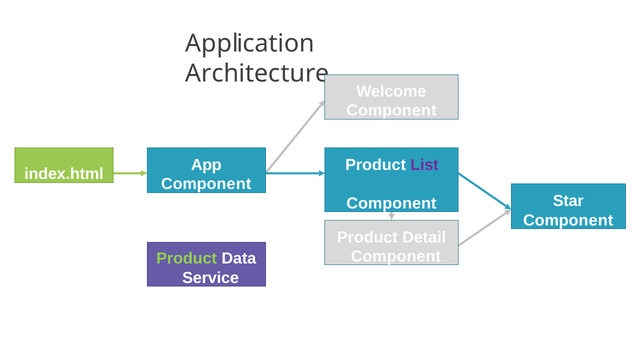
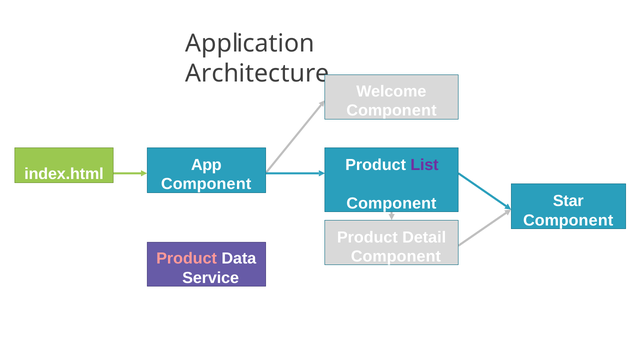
Product colour: light green -> pink (187, 259)
